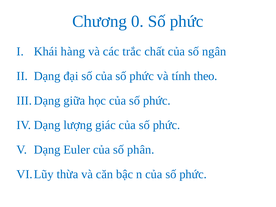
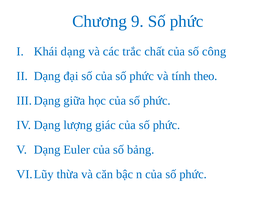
0: 0 -> 9 (137, 21)
Khái hàng: hàng -> dạng (73, 51)
ngân: ngân -> công (214, 51)
phân: phân -> bảng (141, 150)
